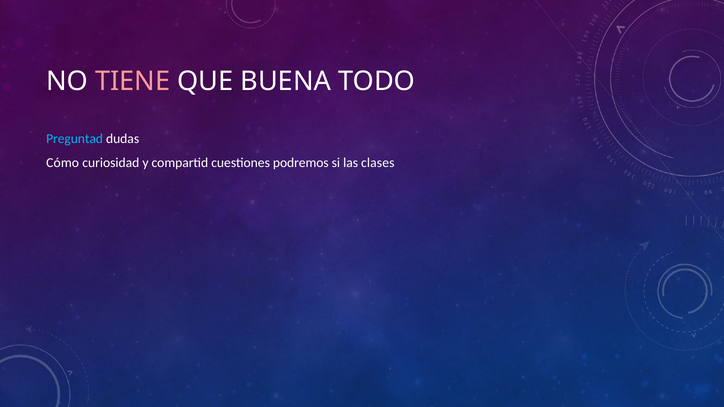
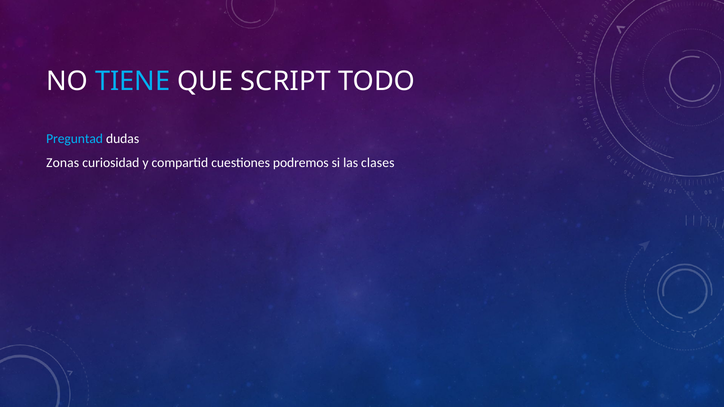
TIENE colour: pink -> light blue (133, 81)
BUENA: BUENA -> SCRIPT (286, 81)
Cómo: Cómo -> Zonas (63, 163)
